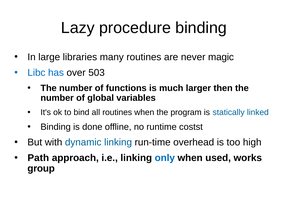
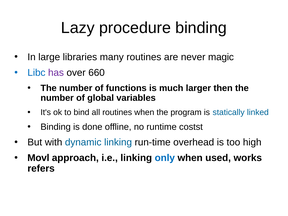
has colour: blue -> purple (56, 73)
503: 503 -> 660 (97, 73)
Path: Path -> Movl (38, 158)
group: group -> refers (41, 169)
